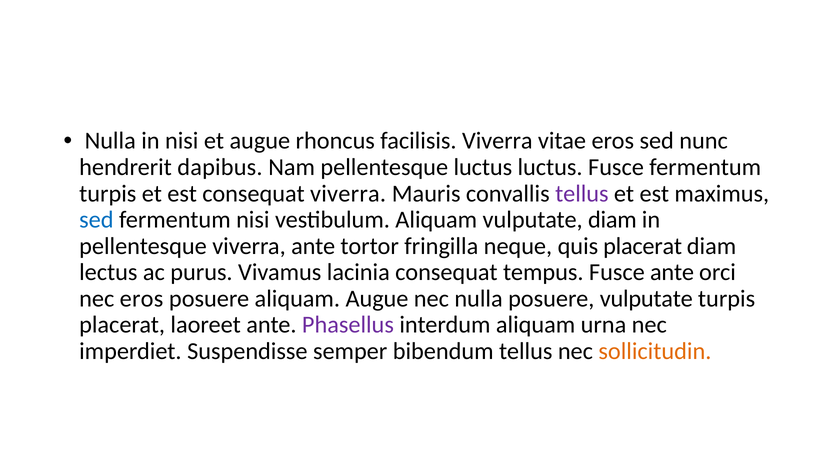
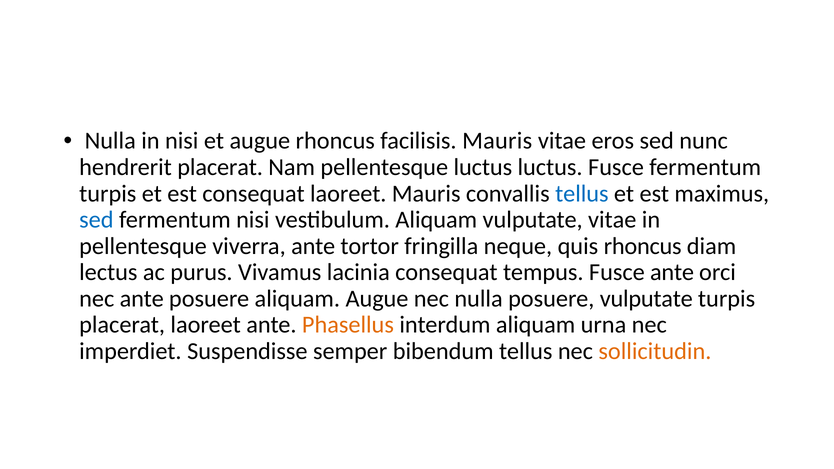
facilisis Viverra: Viverra -> Mauris (497, 141)
hendrerit dapibus: dapibus -> placerat (220, 167)
consequat viverra: viverra -> laoreet (348, 194)
tellus colour: purple -> blue (582, 194)
vulputate diam: diam -> vitae (612, 220)
quis placerat: placerat -> rhoncus (643, 246)
nec eros: eros -> ante (142, 299)
Phasellus colour: purple -> orange (348, 325)
